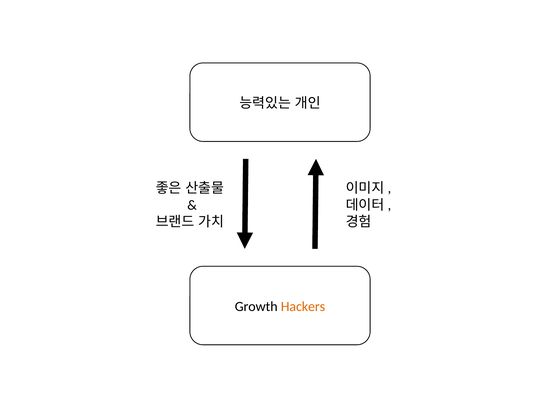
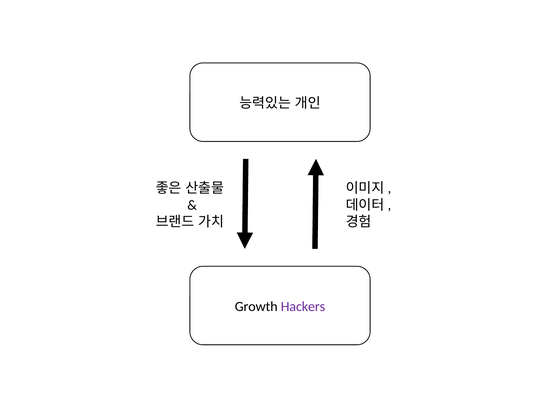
Hackers colour: orange -> purple (303, 306)
